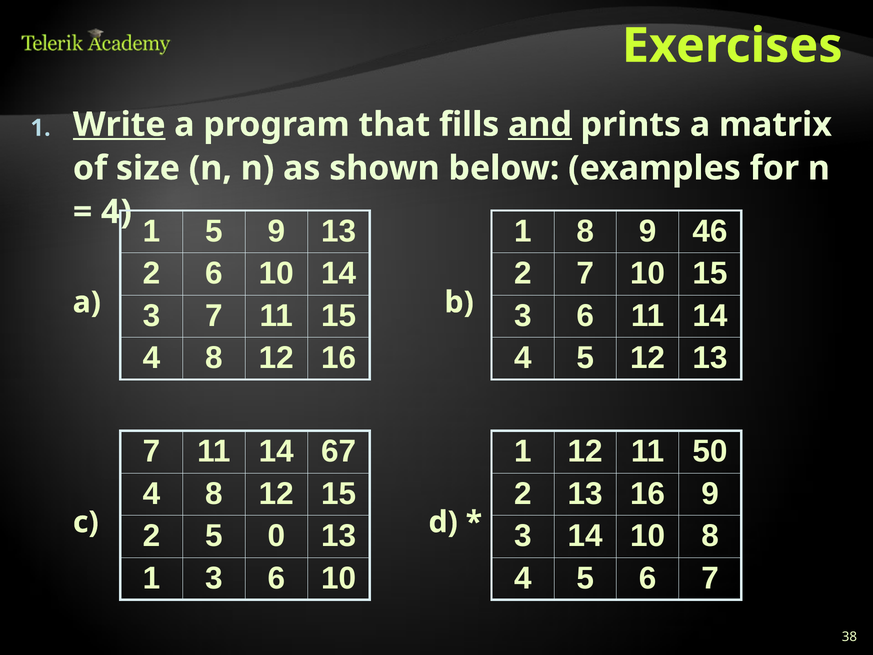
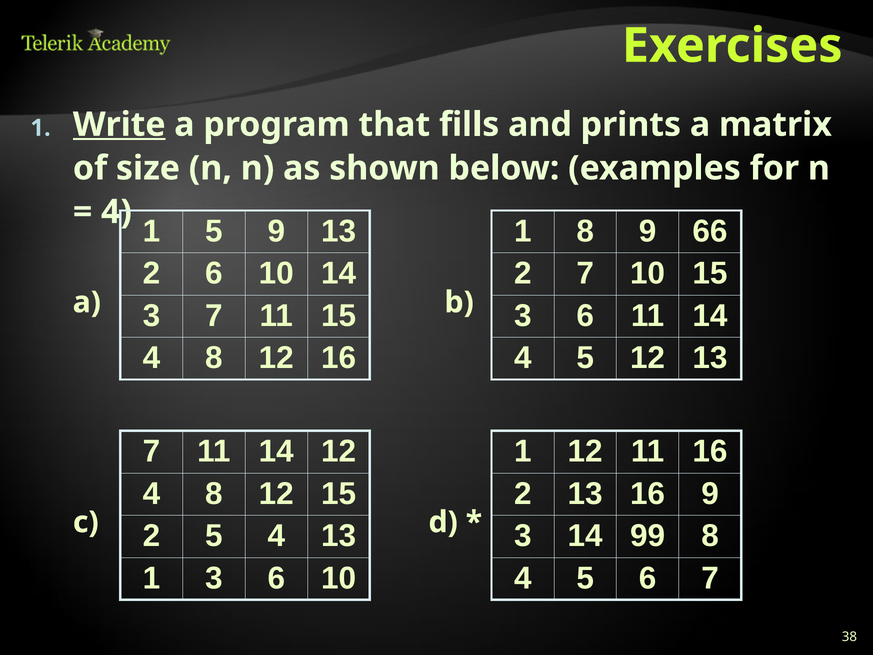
and underline: present -> none (540, 125)
46: 46 -> 66 (710, 231)
14 67: 67 -> 12 (339, 451)
11 50: 50 -> 16 (710, 451)
5 0: 0 -> 4 (276, 536)
14 10: 10 -> 99 (648, 536)
